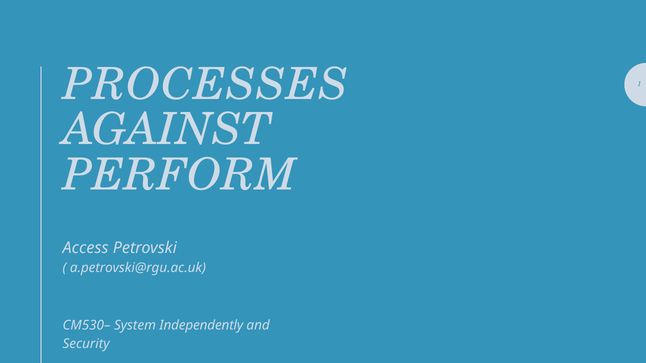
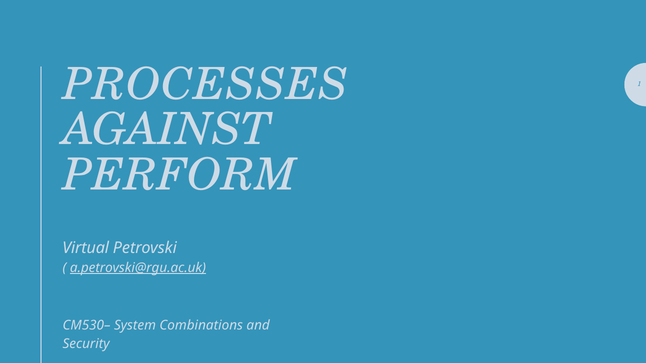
Access: Access -> Virtual (86, 248)
a.petrovski@rgu.ac.uk underline: none -> present (138, 268)
Independently: Independently -> Combinations (201, 326)
